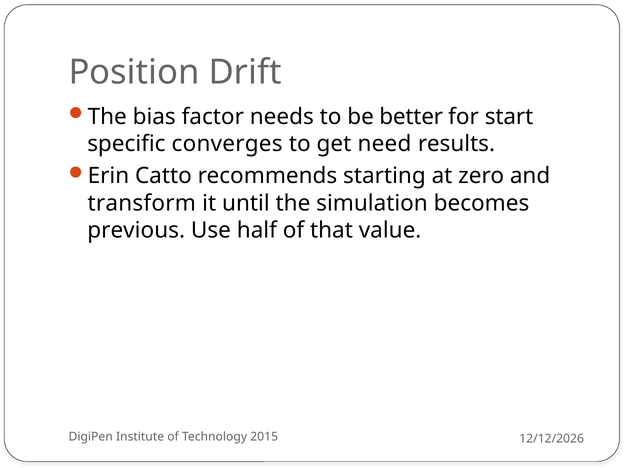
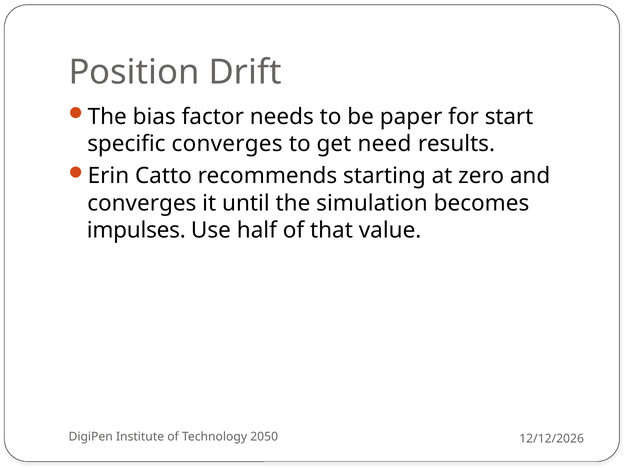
better: better -> paper (411, 117)
transform: transform -> converges (142, 203)
previous: previous -> impulses (136, 230)
2015: 2015 -> 2050 (264, 437)
